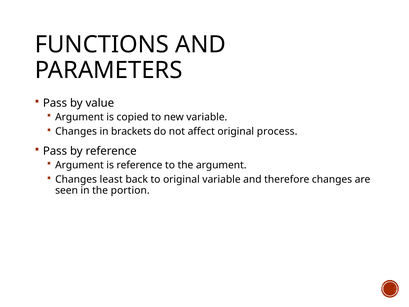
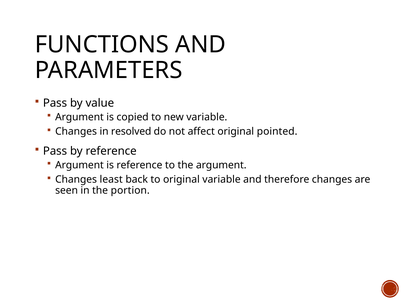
brackets: brackets -> resolved (131, 131)
process: process -> pointed (277, 131)
